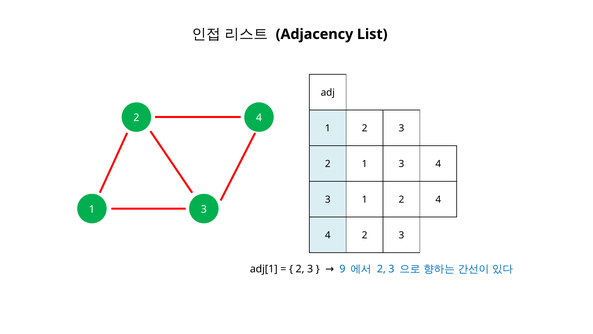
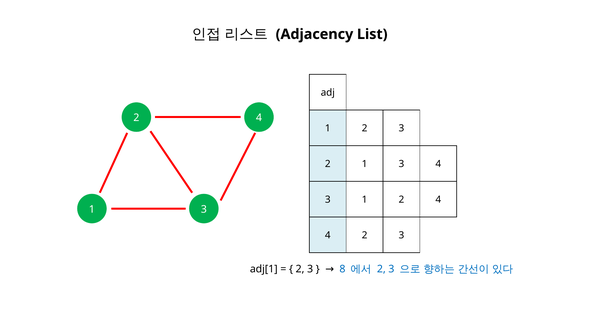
9: 9 -> 8 (342, 269)
